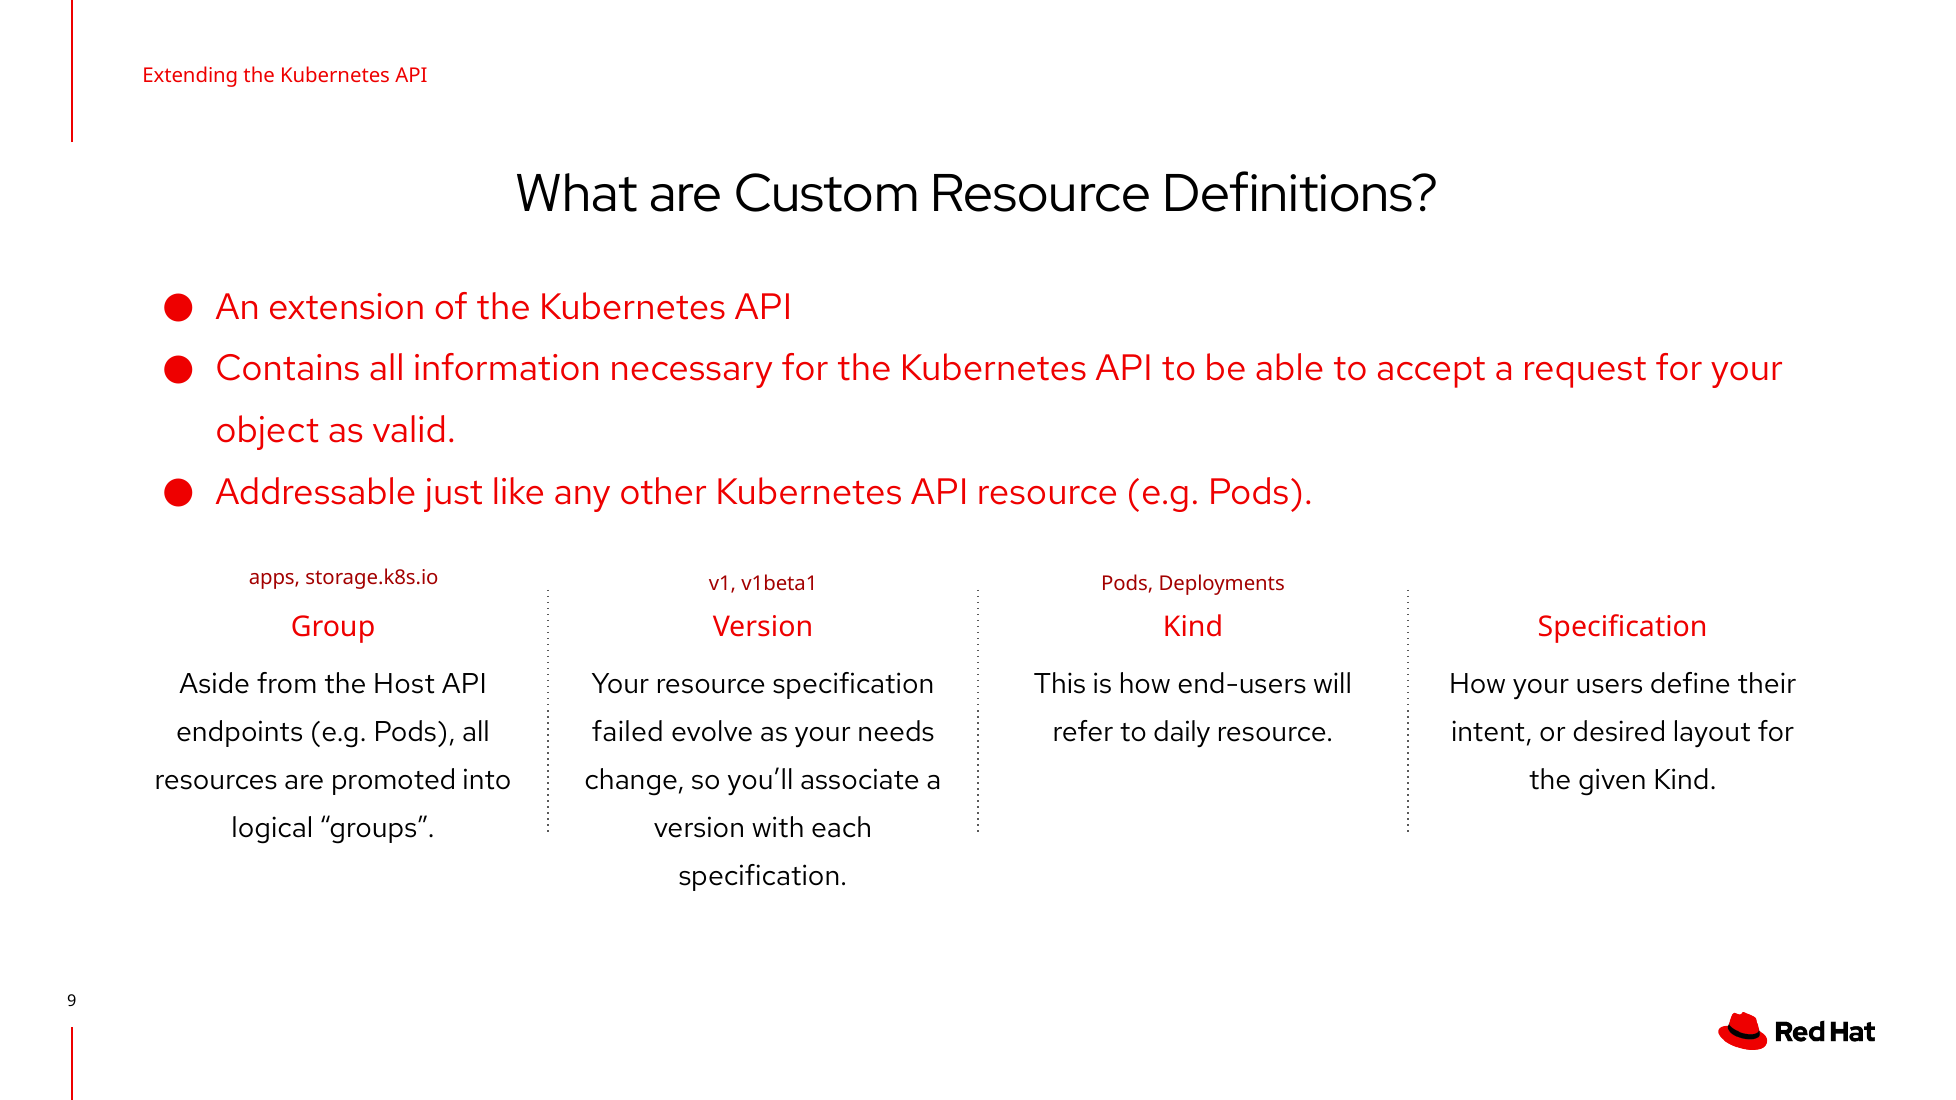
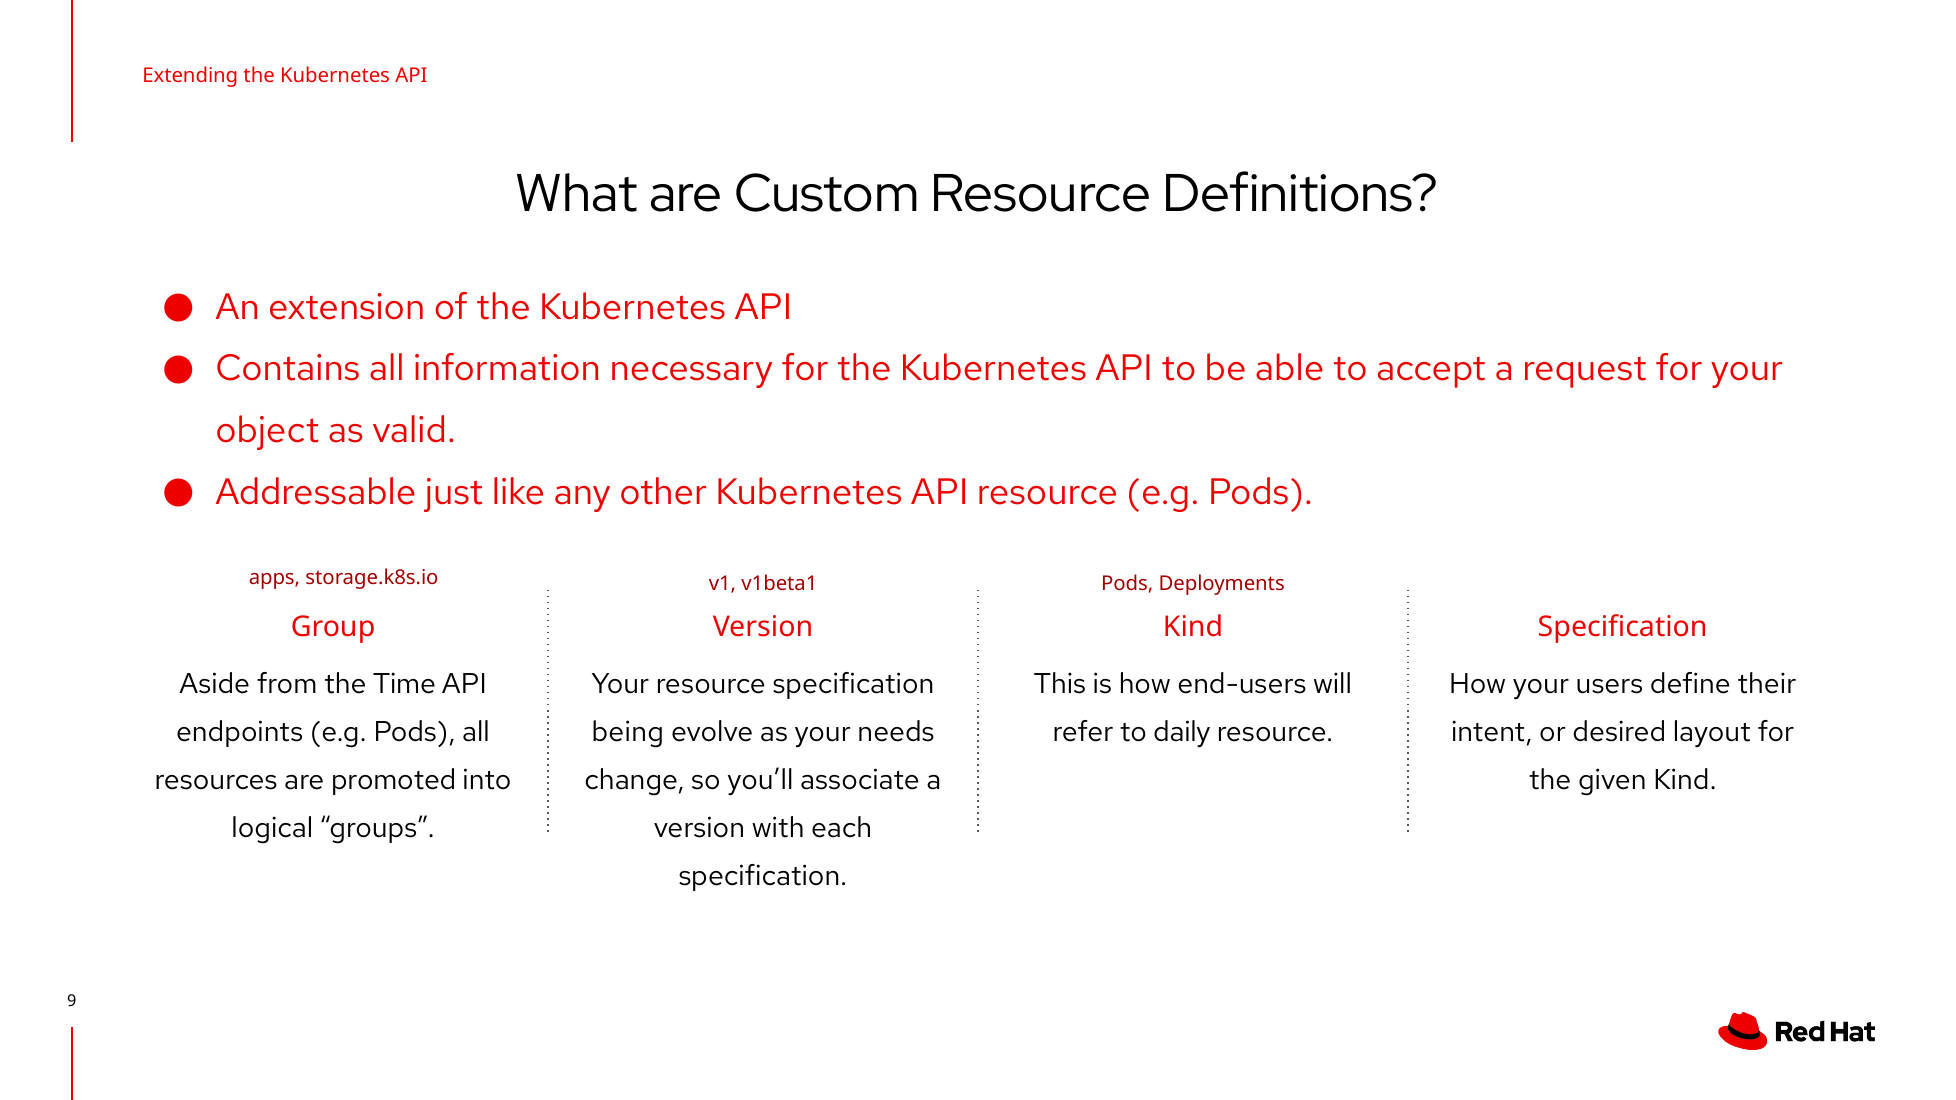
Host: Host -> Time (404, 684)
failed: failed -> being (628, 732)
